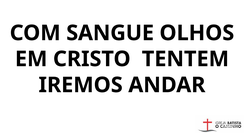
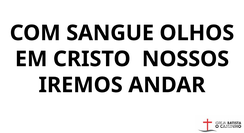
TENTEM: TENTEM -> NOSSOS (185, 59)
